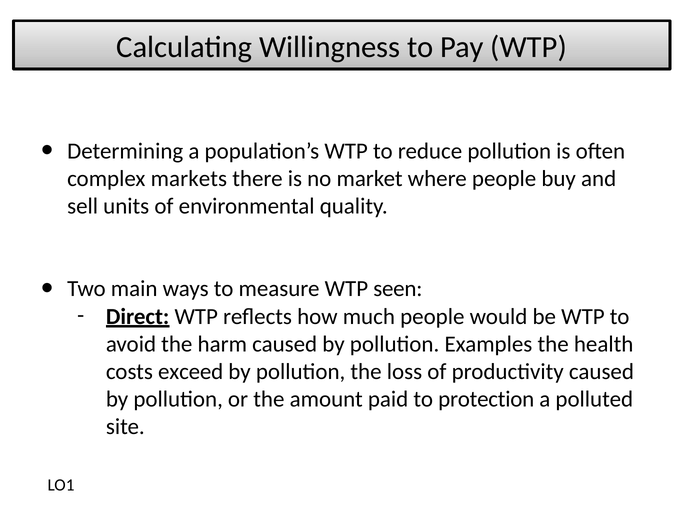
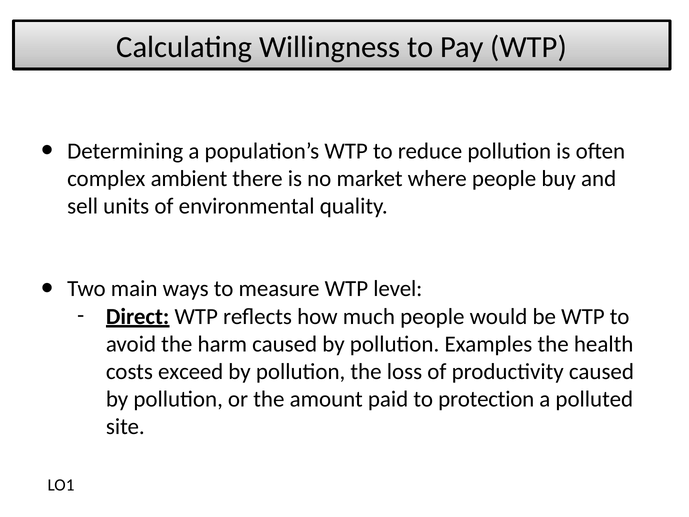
markets: markets -> ambient (189, 178)
seen: seen -> level (398, 289)
